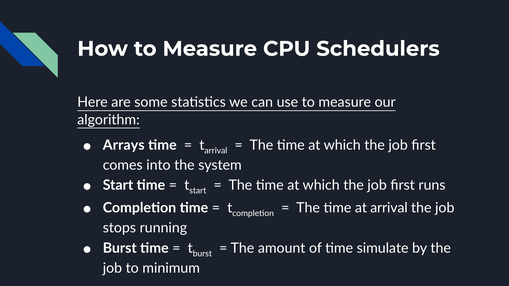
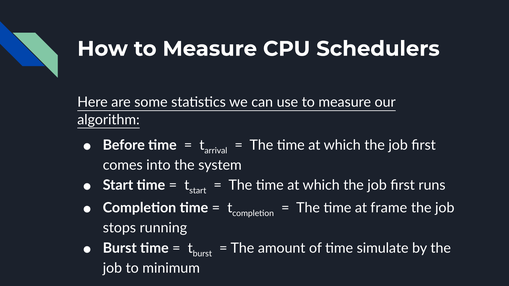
Arrays: Arrays -> Before (124, 145)
at arrival: arrival -> frame (389, 208)
